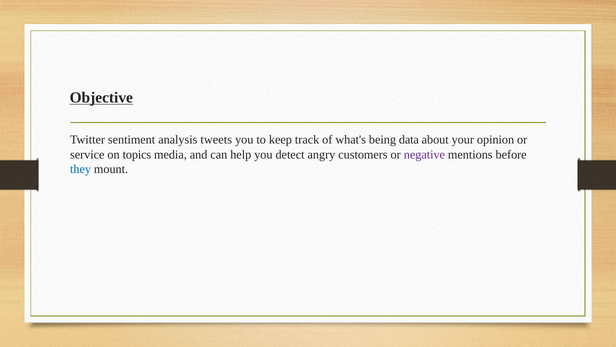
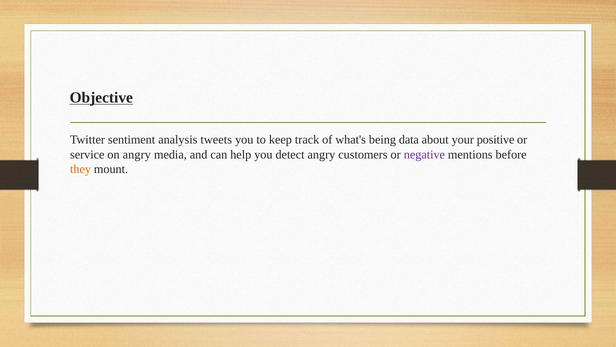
opinion: opinion -> positive (496, 140)
on topics: topics -> angry (137, 154)
they colour: blue -> orange (81, 169)
